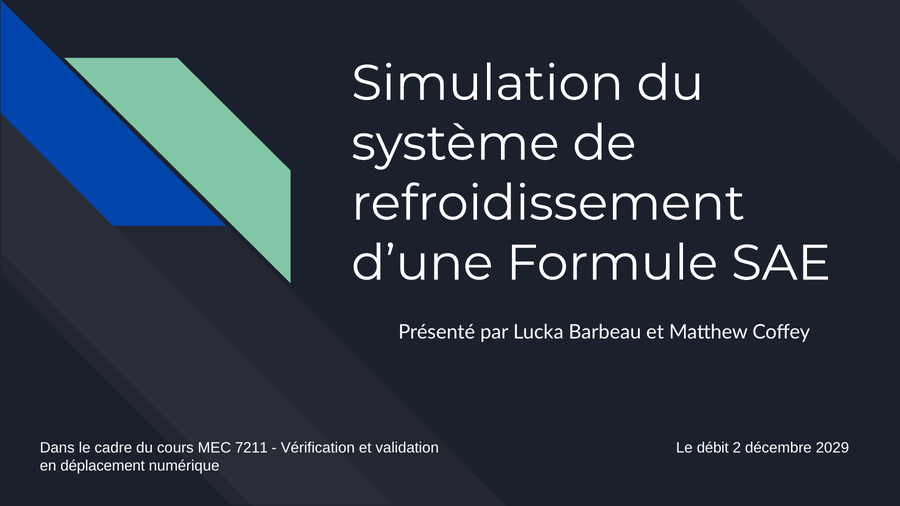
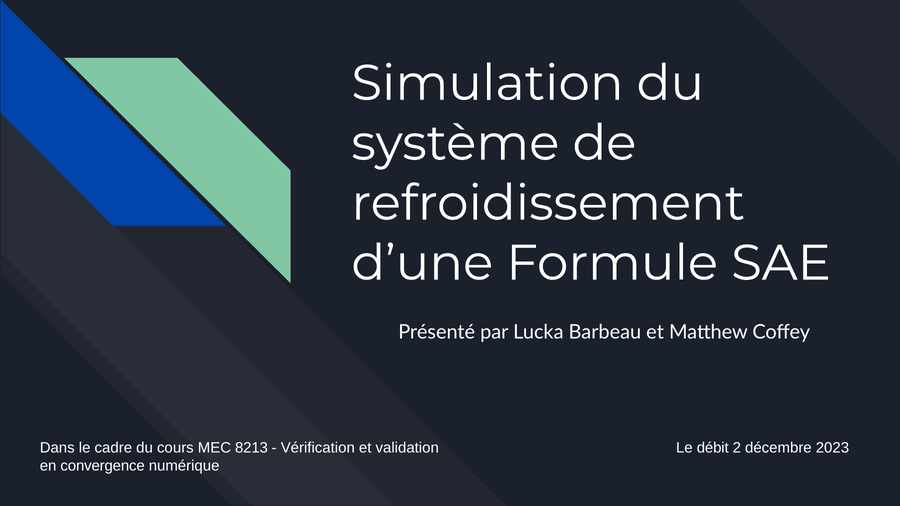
7211: 7211 -> 8213 (251, 448)
2029: 2029 -> 2023 (832, 448)
déplacement: déplacement -> convergence (103, 466)
